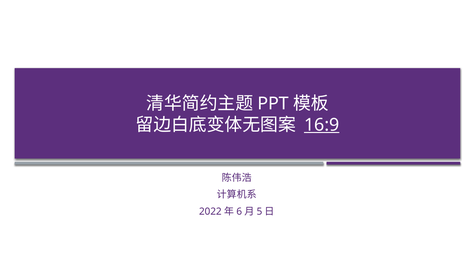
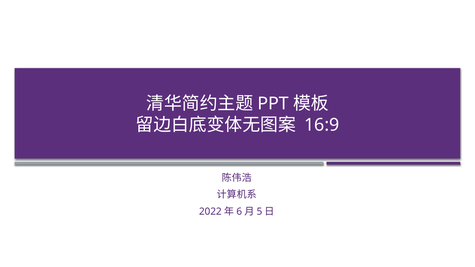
16:9 underline: present -> none (322, 125)
